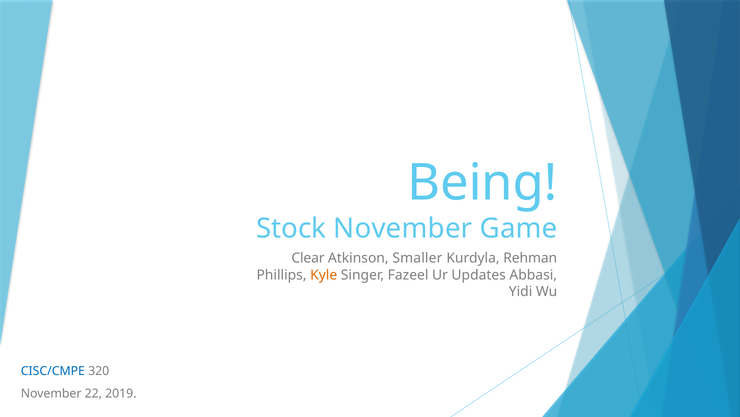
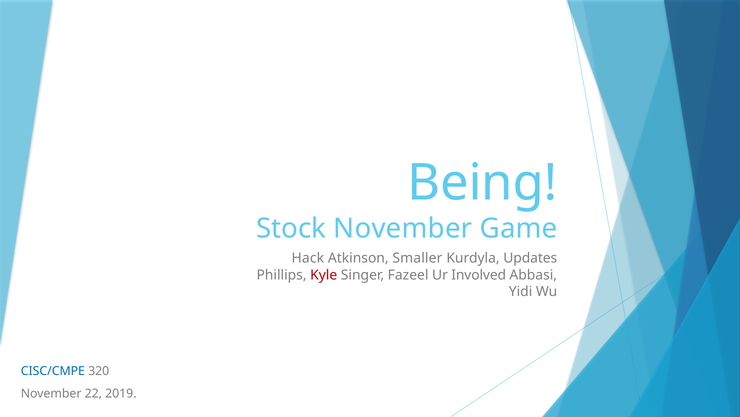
Clear: Clear -> Hack (308, 258)
Rehman: Rehman -> Updates (530, 258)
Kyle colour: orange -> red (324, 275)
Updates: Updates -> Involved (479, 275)
